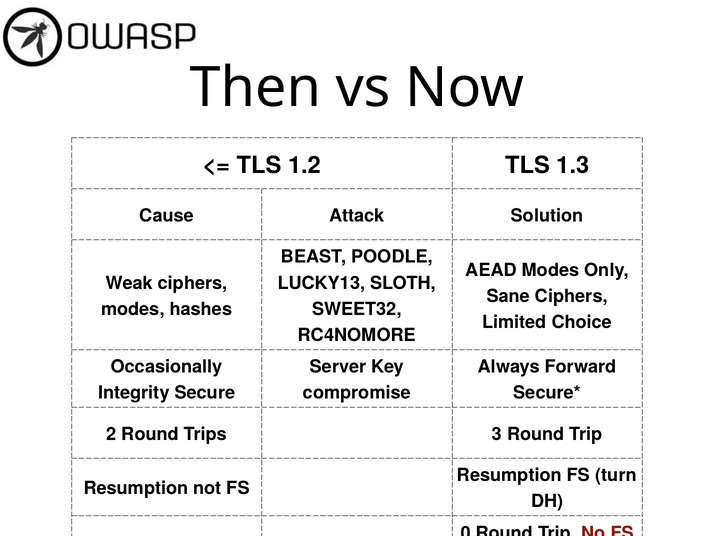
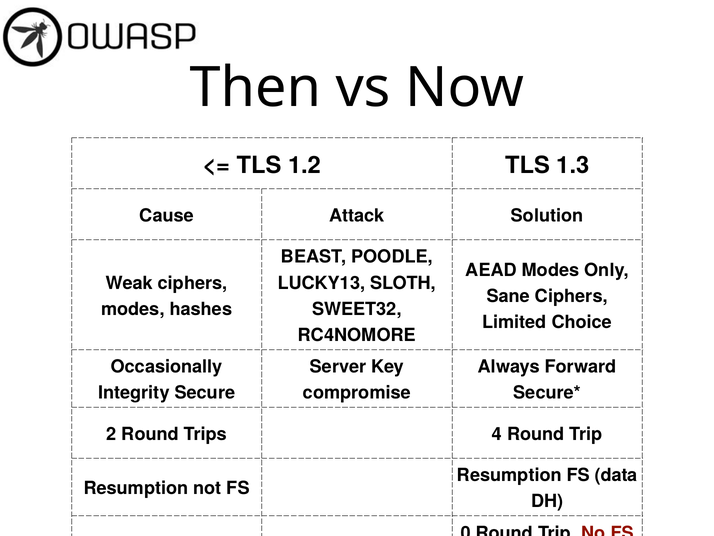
3: 3 -> 4 (497, 434)
FS turn: turn -> data (616, 475)
